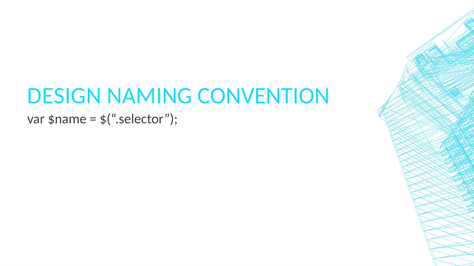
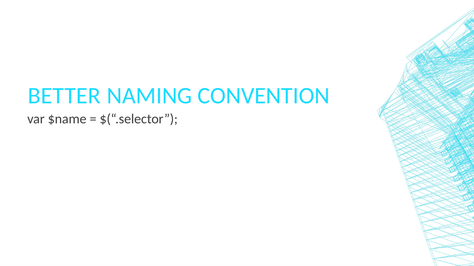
DESIGN: DESIGN -> BETTER (64, 96)
